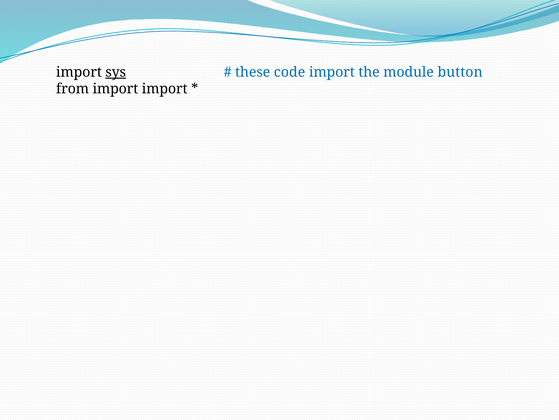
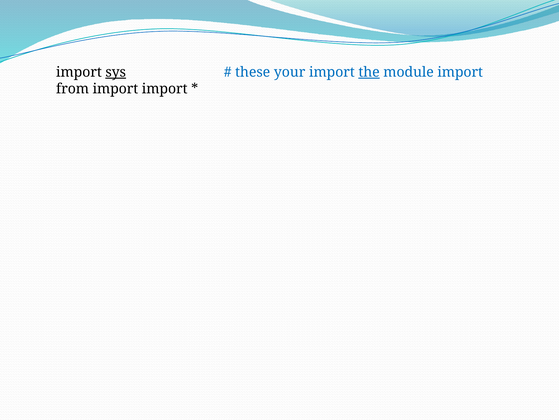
code: code -> your (290, 72)
the underline: none -> present (369, 72)
module button: button -> import (460, 72)
